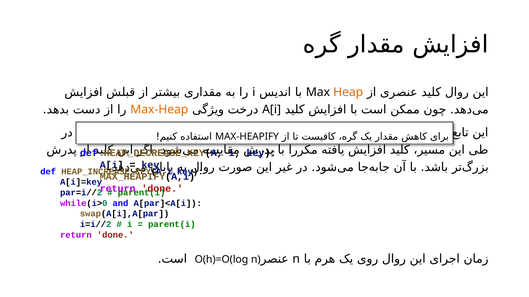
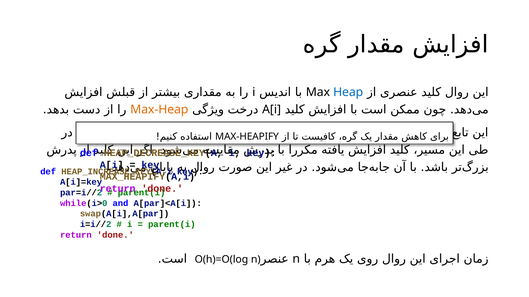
Heap colour: orange -> blue (348, 92)
